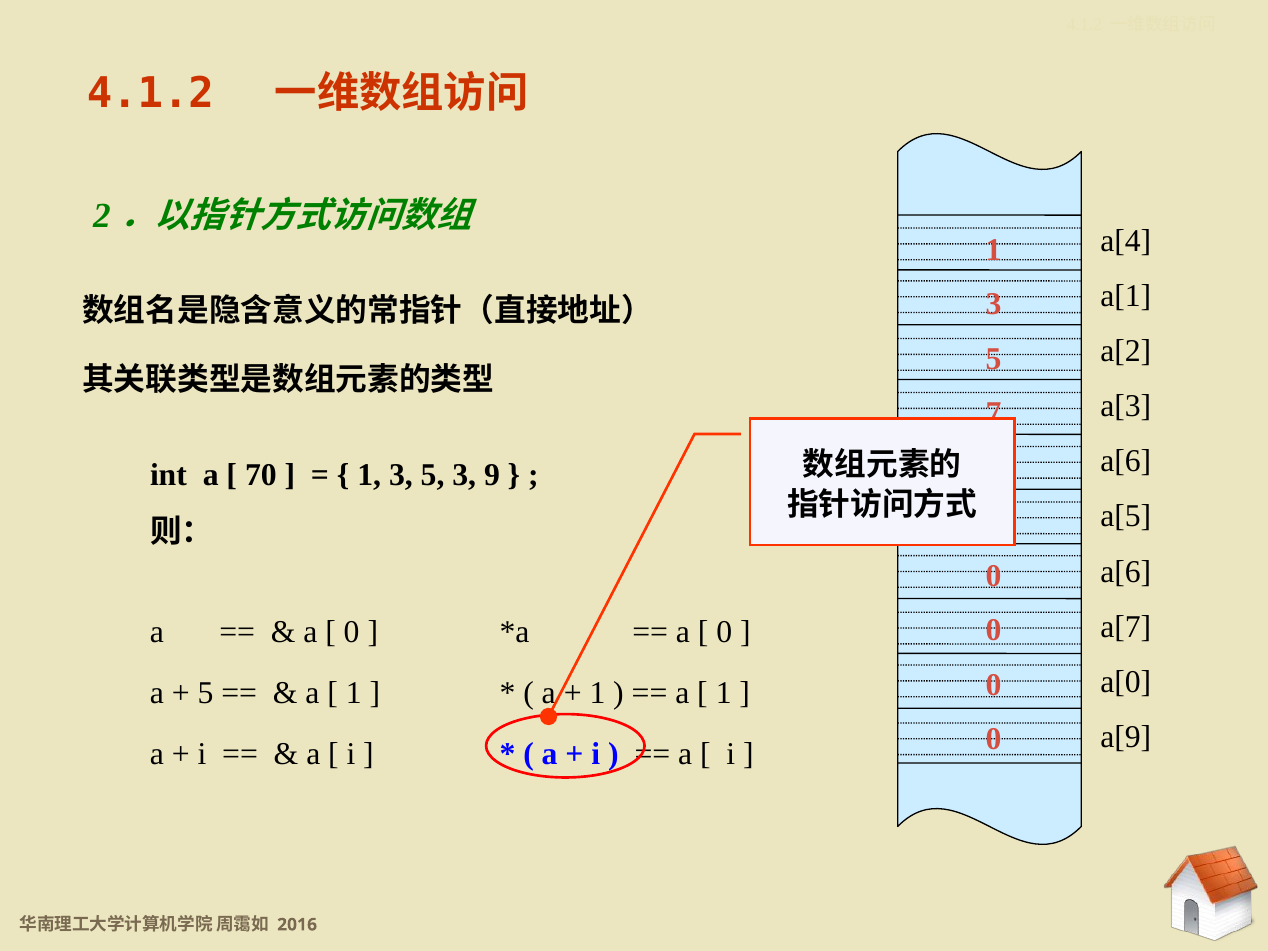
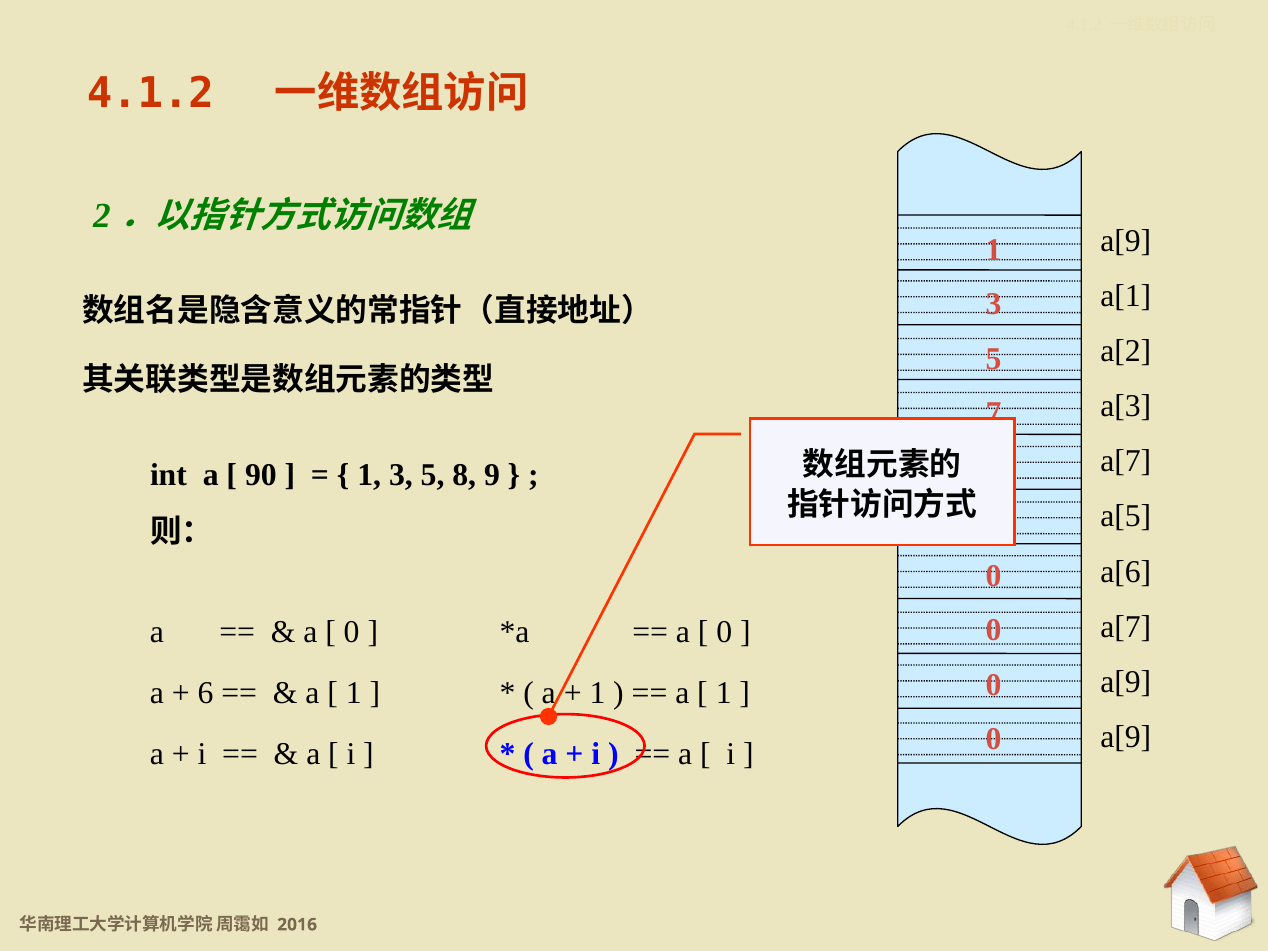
a[4: a[4 -> a[9 (1126, 241)
a[6: a[6 -> a[7 (1126, 461)
70: 70 -> 90 (261, 475)
5 3: 3 -> 8 (464, 475)
a[0: a[0 -> a[9 (1126, 682)
5: 5 -> 6 (206, 693)
